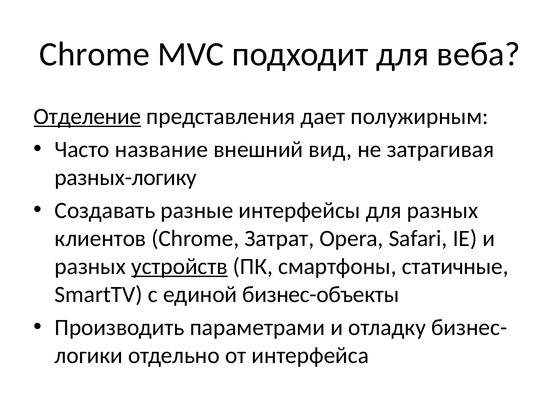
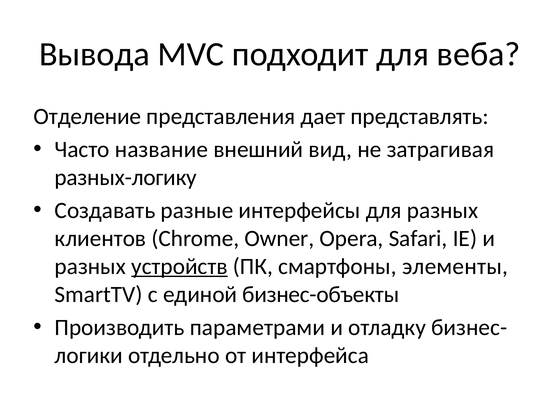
Chrome: Chrome -> Вывода (95, 54)
Отделение underline: present -> none (87, 116)
полужирным: полужирным -> представлять (420, 116)
Затрат: Затрат -> Owner (279, 238)
статичные: статичные -> элементы (455, 266)
